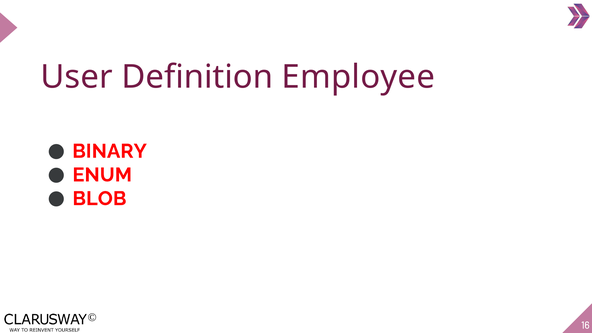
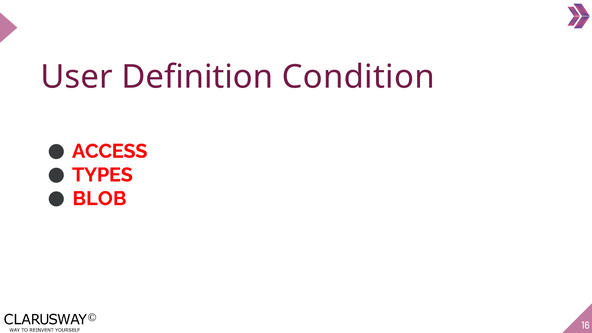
Employee: Employee -> Condition (358, 77)
BINARY: BINARY -> ACCESS (110, 151)
ENUM: ENUM -> TYPES (102, 175)
